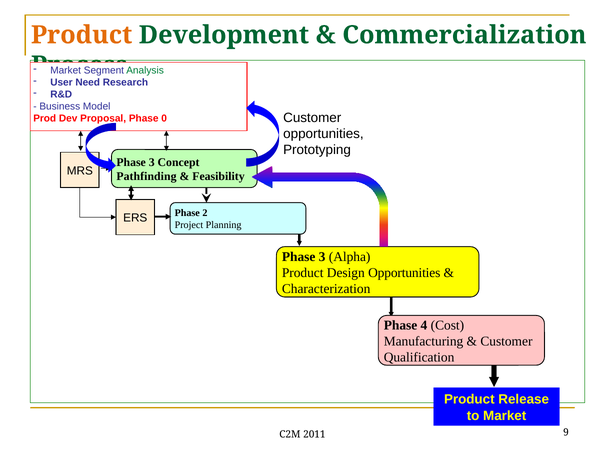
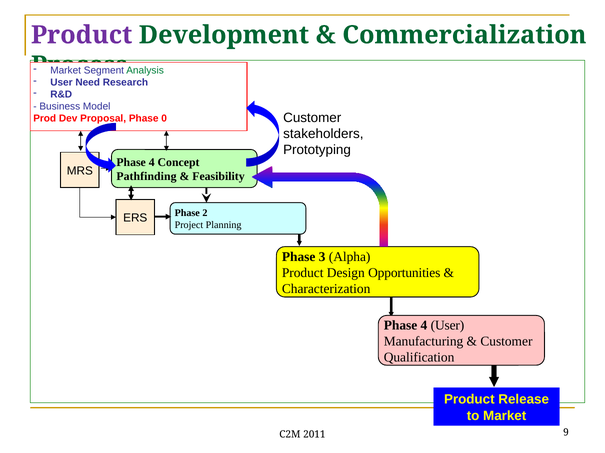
Product colour: orange -> purple (82, 35)
opportunities: opportunities -> stakeholders (323, 134)
3: 3 -> 4 (152, 163)
4 Cost: Cost -> User (447, 326)
